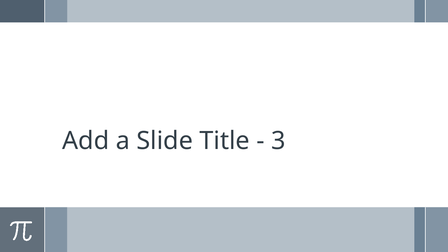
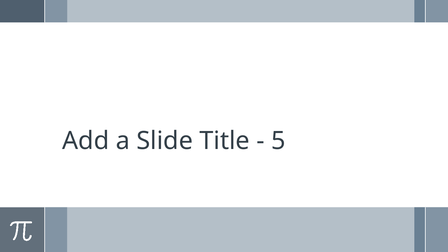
3: 3 -> 5 (278, 141)
